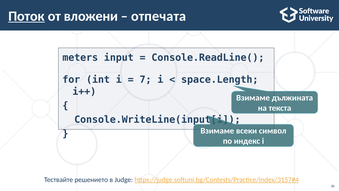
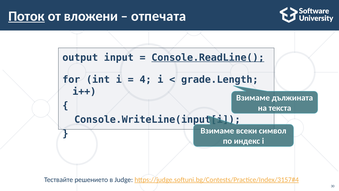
meters: meters -> output (80, 57)
Console.ReadLine( underline: none -> present (208, 57)
7: 7 -> 4 (146, 79)
space.Length: space.Length -> grade.Length (220, 79)
